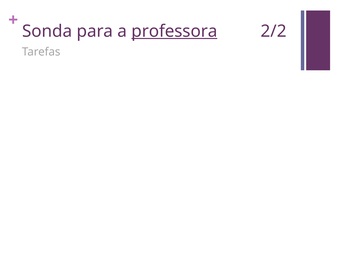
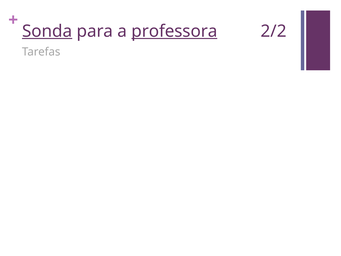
Sonda underline: none -> present (47, 31)
